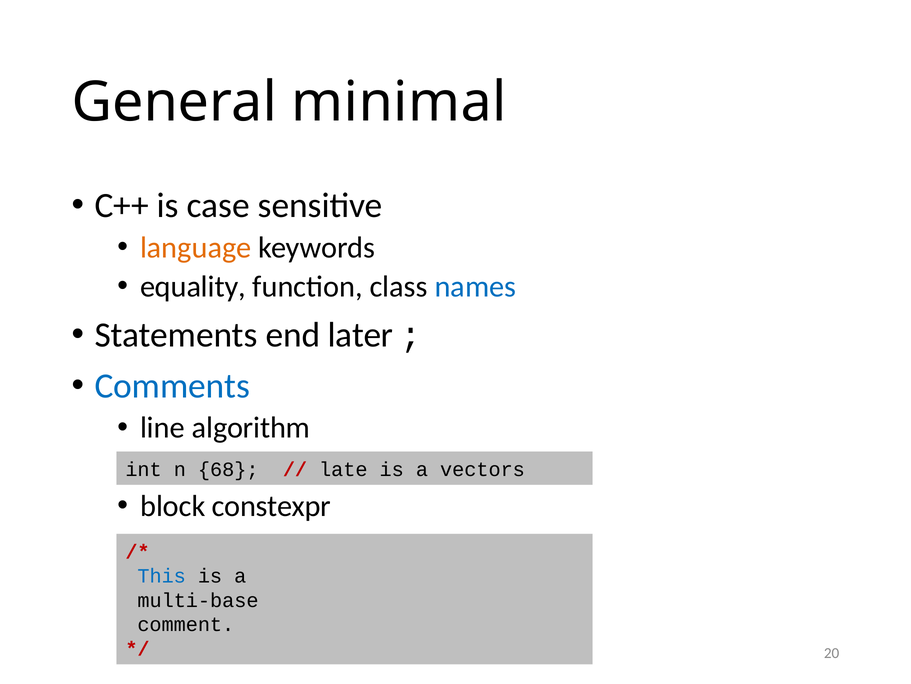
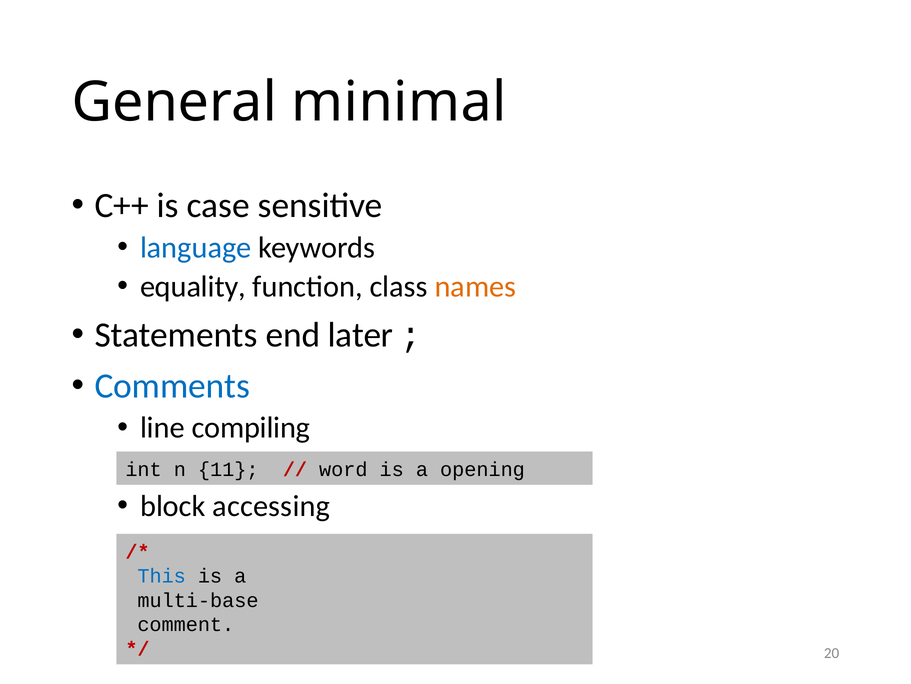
language colour: orange -> blue (196, 247)
names colour: blue -> orange (475, 286)
algorithm: algorithm -> compiling (251, 427)
68: 68 -> 11 (228, 469)
late: late -> word (343, 469)
vectors: vectors -> opening (482, 469)
constexpr: constexpr -> accessing (271, 505)
